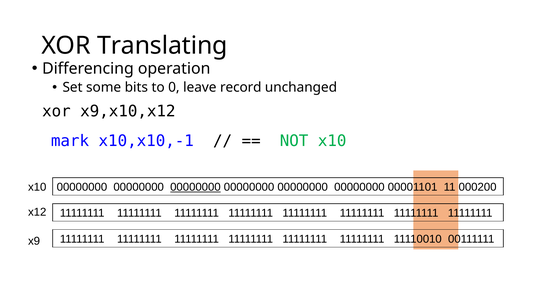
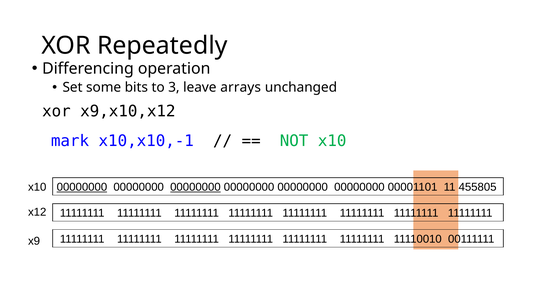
Translating: Translating -> Repeatedly (162, 46)
0: 0 -> 3 (174, 87)
record: record -> arrays (241, 87)
00000000 underline: none -> present (82, 187)
000200: 000200 -> 455805 (478, 187)
